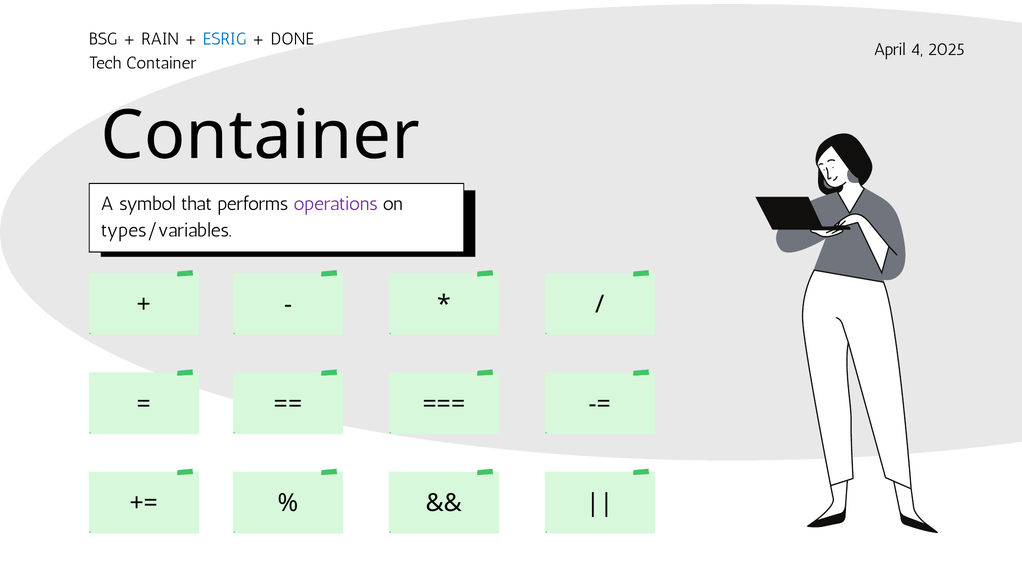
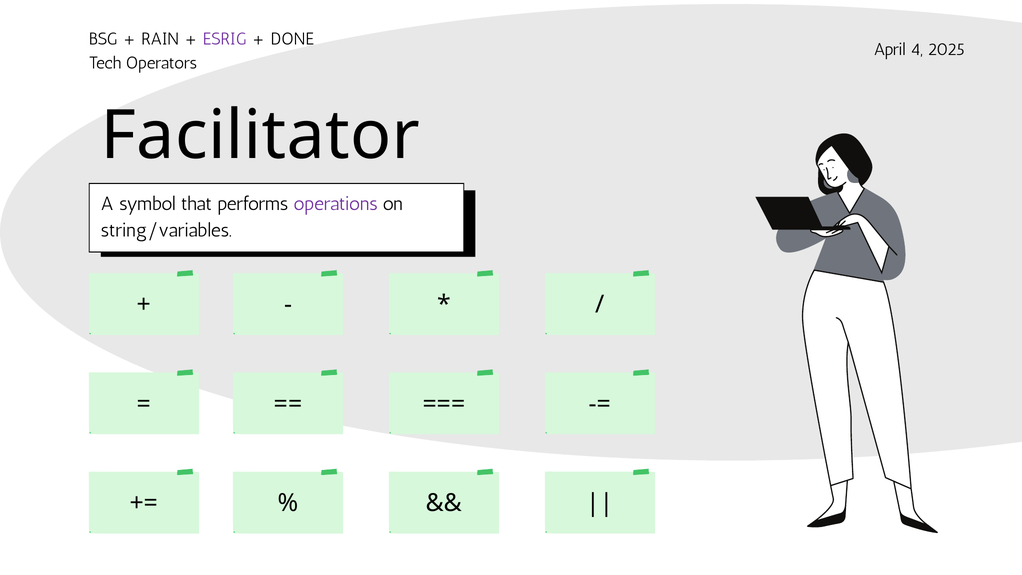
ESRIG colour: blue -> purple (225, 39)
Tech Container: Container -> Operators (161, 63)
Container: Container -> Facilitator (260, 136)
types/variables: types/variables -> string/variables (166, 231)
